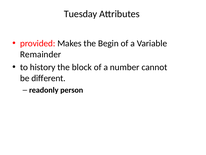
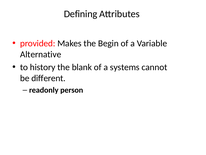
Tuesday: Tuesday -> Defining (81, 14)
Remainder: Remainder -> Alternative (41, 54)
block: block -> blank (82, 67)
number: number -> systems (125, 67)
